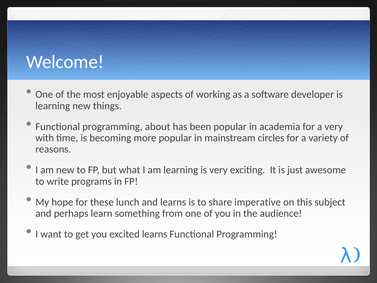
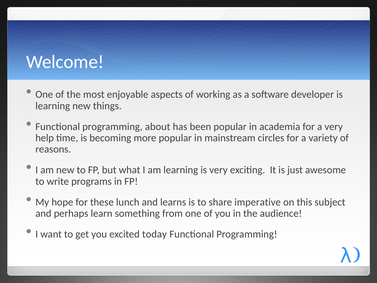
with: with -> help (45, 138)
excited learns: learns -> today (155, 234)
